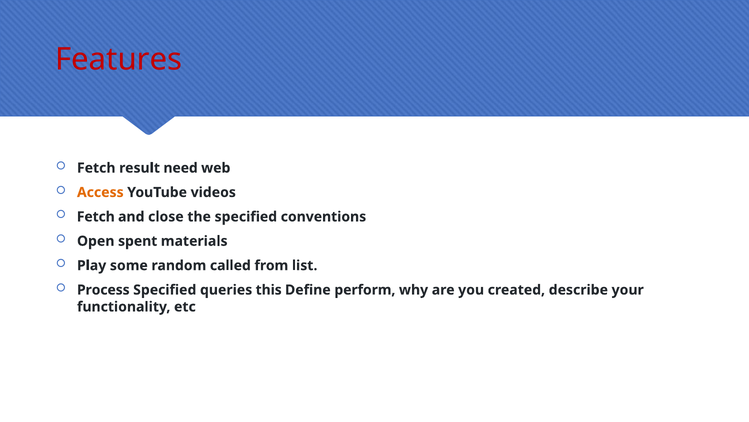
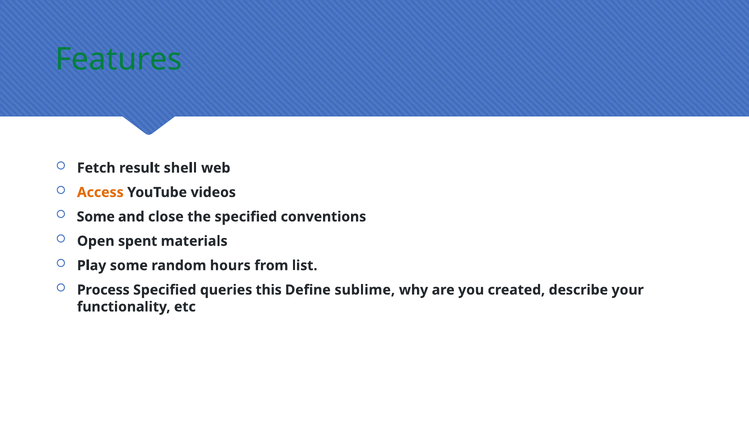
Features colour: red -> green (119, 59)
need: need -> shell (180, 168)
Fetch: Fetch -> Some (96, 216)
called: called -> hours (230, 265)
perform: perform -> sublime (365, 289)
